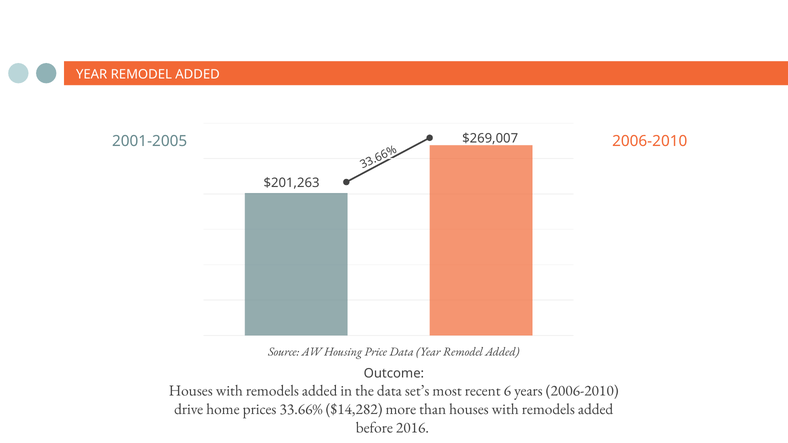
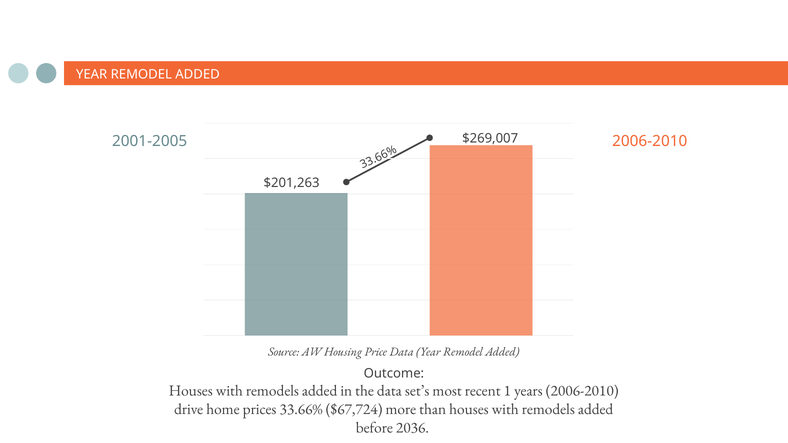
recent 6: 6 -> 1 (507, 391)
$14,282: $14,282 -> $67,724 (354, 409)
2016: 2016 -> 2036 (412, 428)
